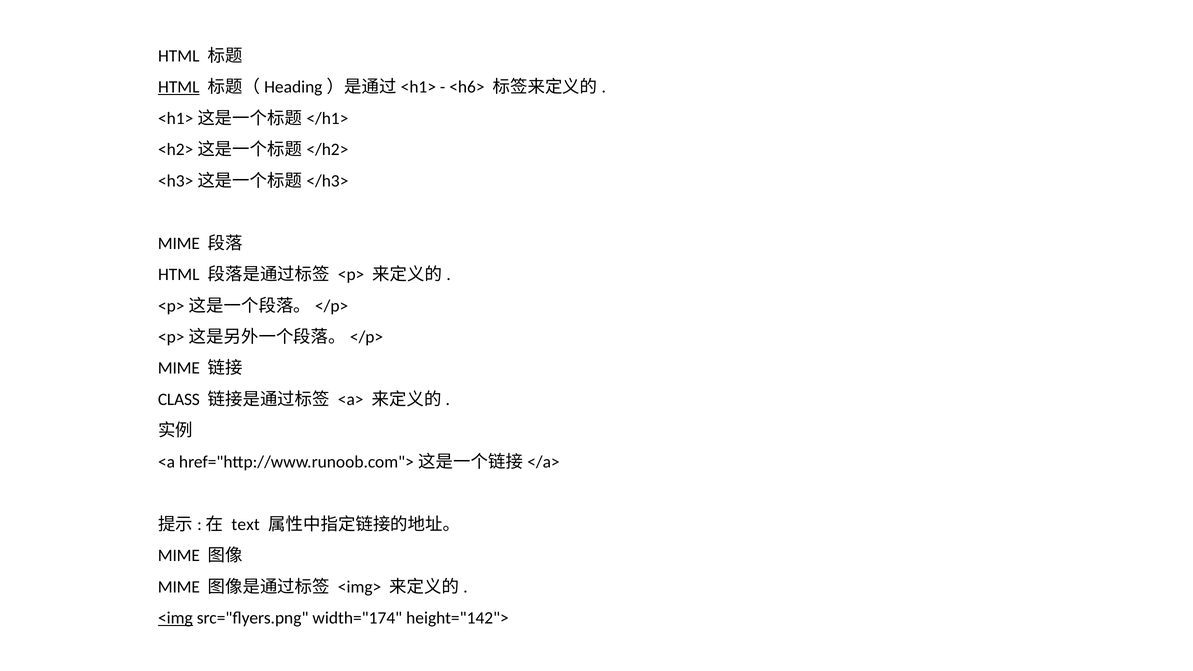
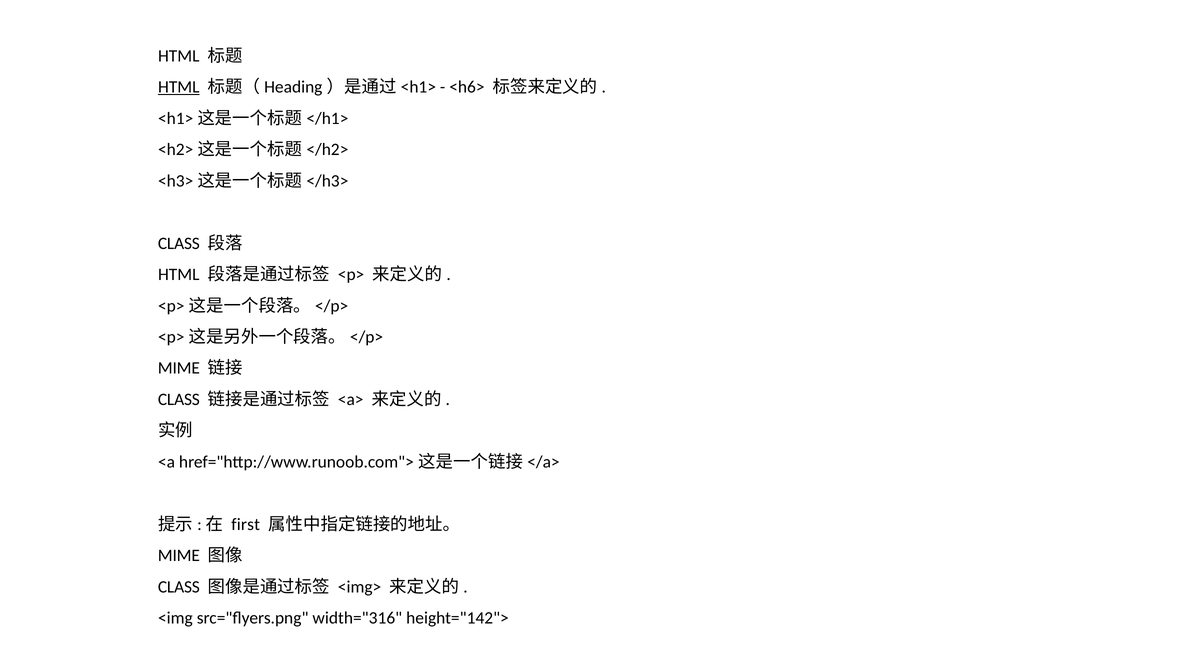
MIME: MIME -> CLASS (179, 243)
text: text -> first (246, 524)
MIME: MIME -> CLASS (179, 587)
<img underline: present -> none (175, 618)
width="174: width="174 -> width="316 (357, 618)
